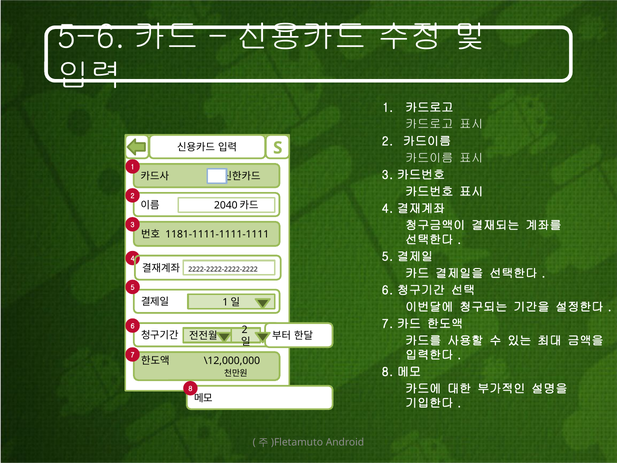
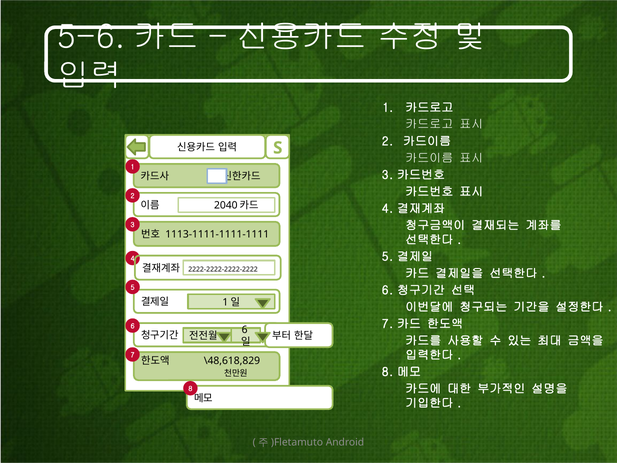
1181-1111-1111-1111: 1181-1111-1111-1111 -> 1113-1111-1111-1111 (217, 234)
2: 2 -> 6 (245, 330)
\12,000,000: \12,000,000 -> \48,618,829 (232, 360)
